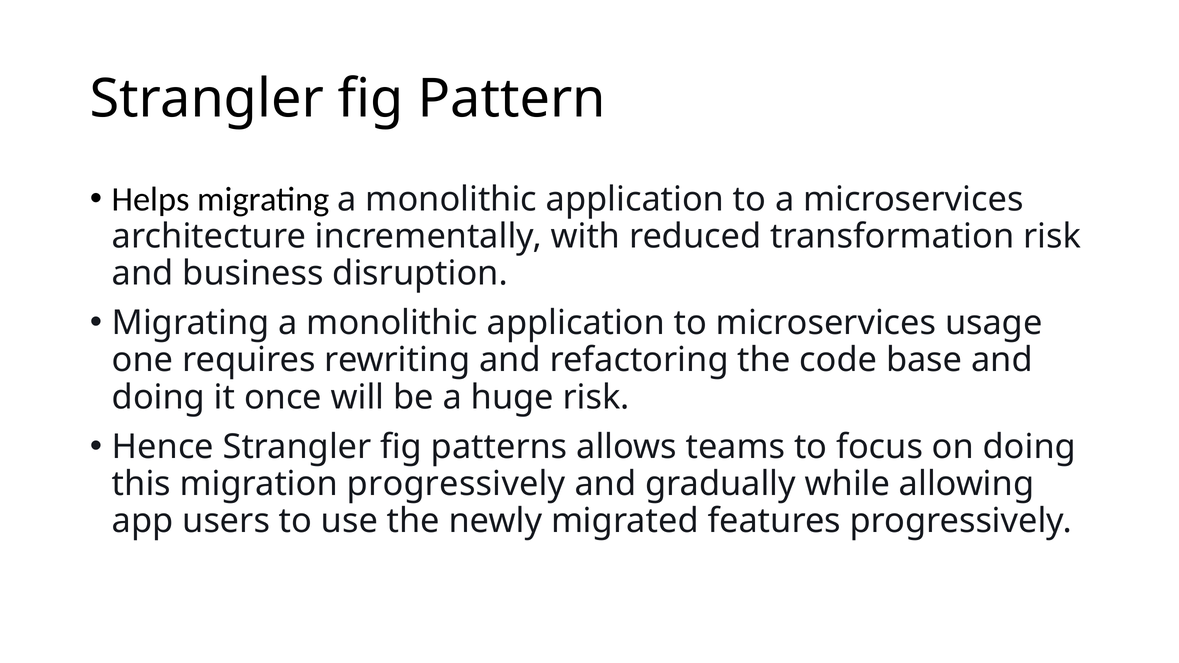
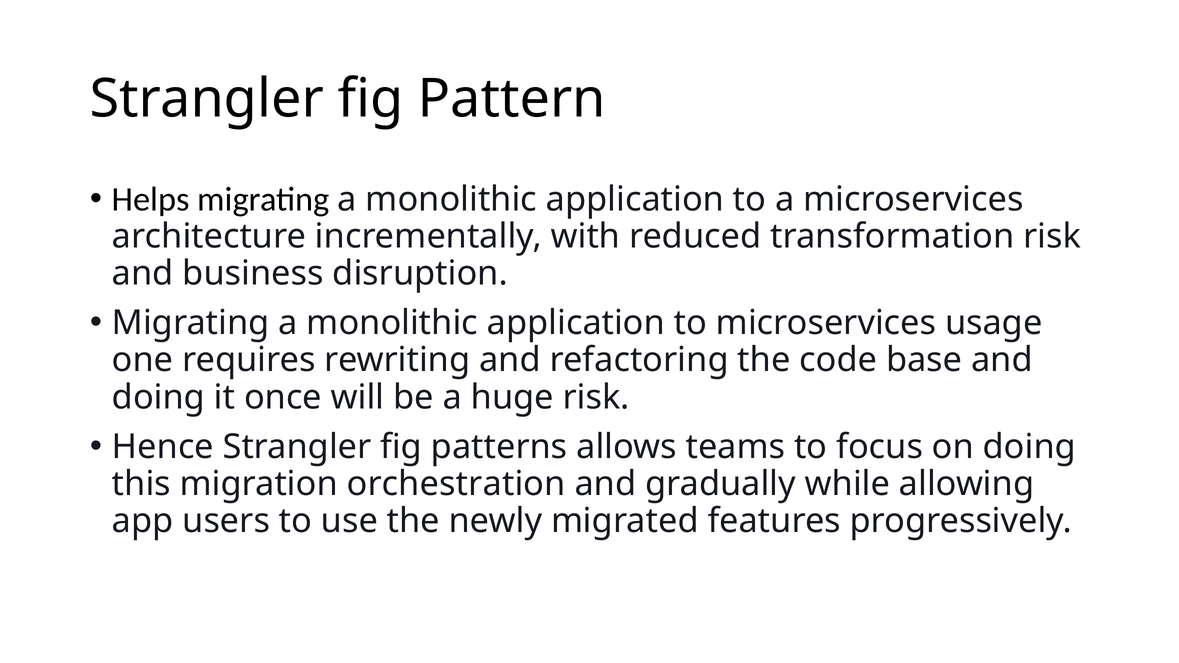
migration progressively: progressively -> orchestration (456, 484)
